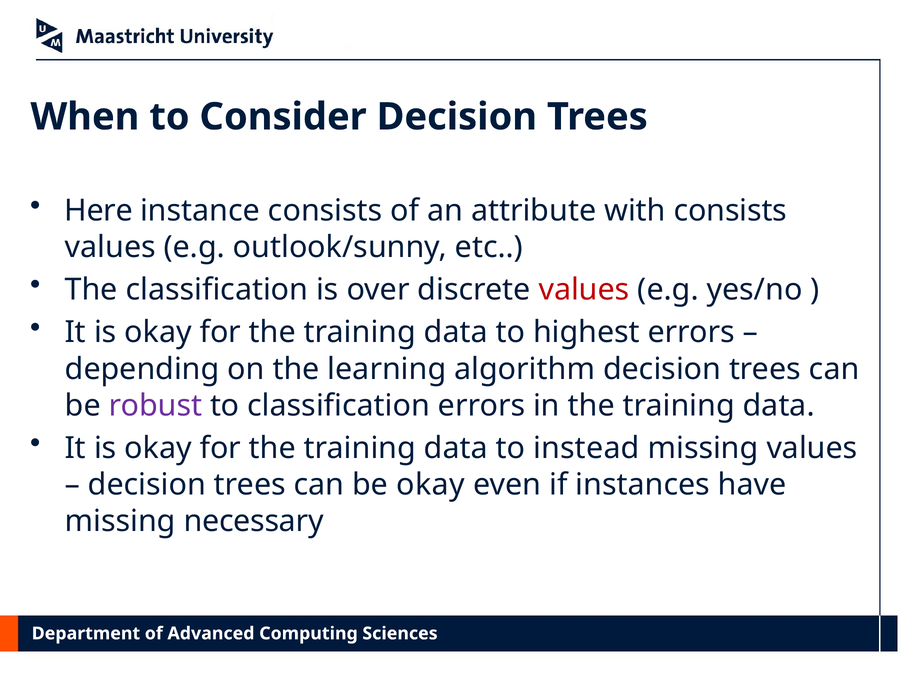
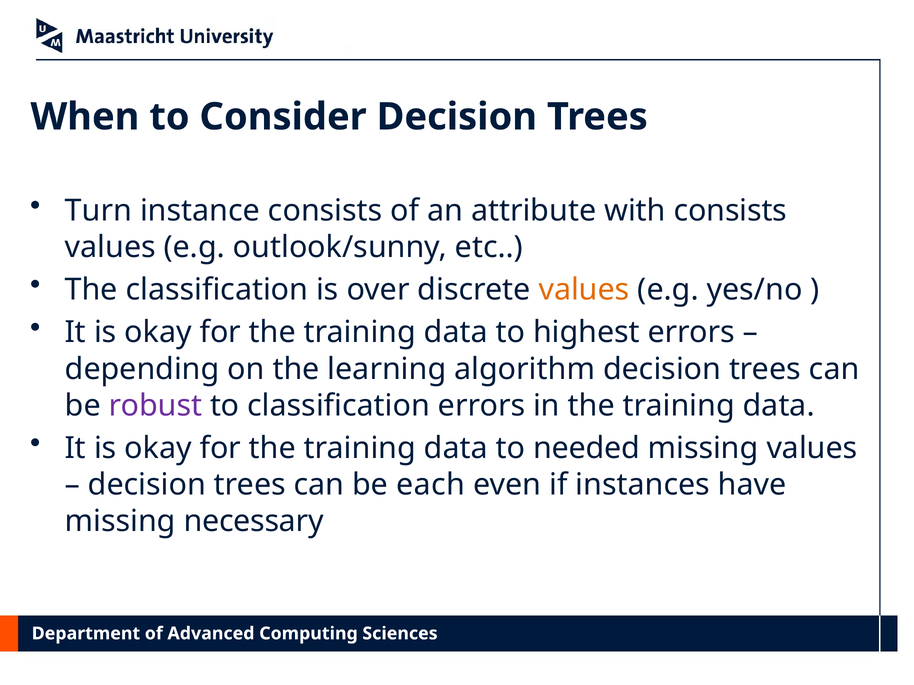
Here: Here -> Turn (98, 211)
values colour: red -> orange (584, 290)
instead: instead -> needed (587, 448)
be okay: okay -> each (431, 485)
